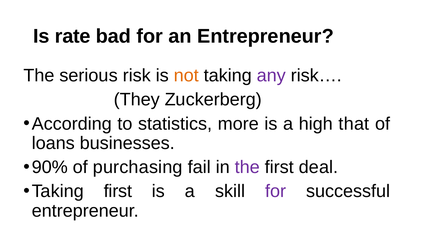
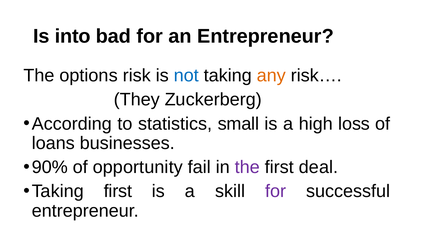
rate: rate -> into (73, 36)
serious: serious -> options (89, 76)
not colour: orange -> blue (186, 76)
any colour: purple -> orange (271, 76)
more: more -> small (238, 123)
that: that -> loss (354, 123)
purchasing: purchasing -> opportunity (138, 167)
